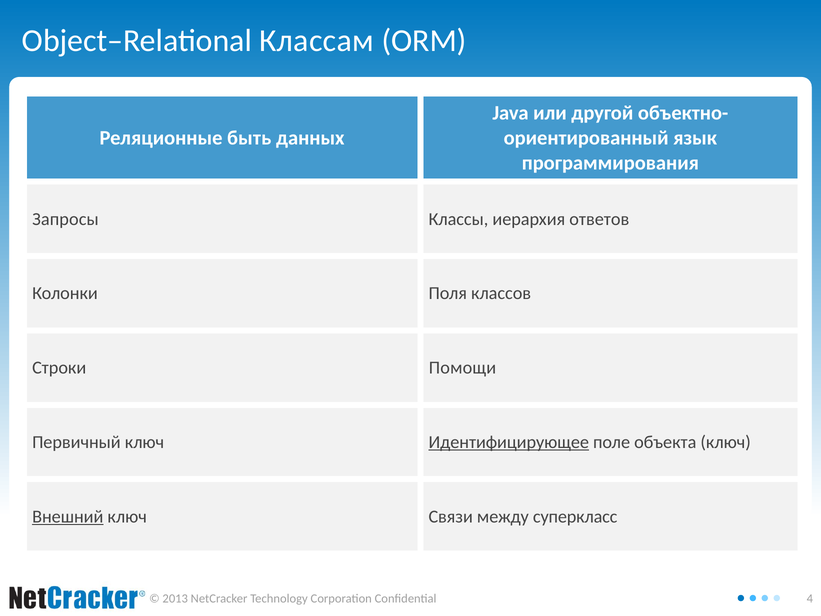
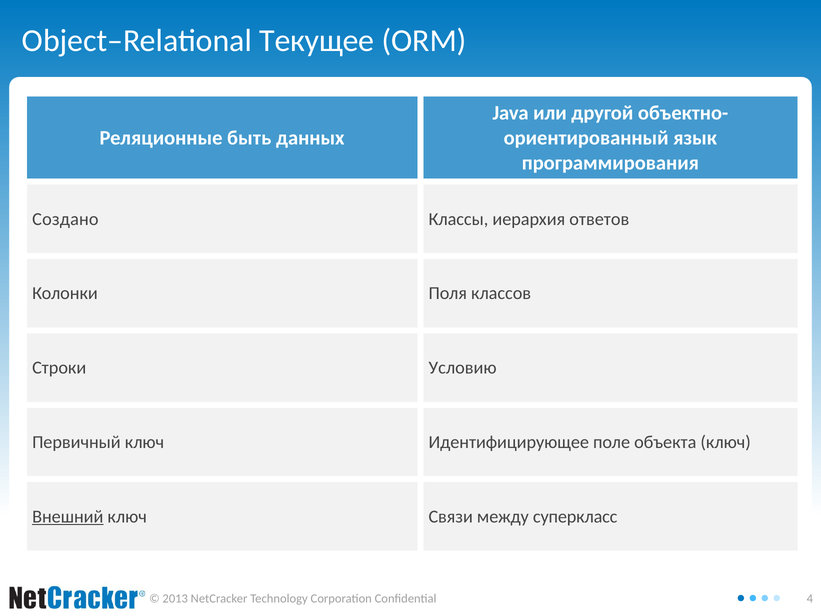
Классам: Классам -> Текущее (317, 41)
Запросы: Запросы -> Cоздано (65, 219)
Помощи: Помощи -> Условию (463, 368)
Идентифицирующее underline: present -> none (509, 442)
